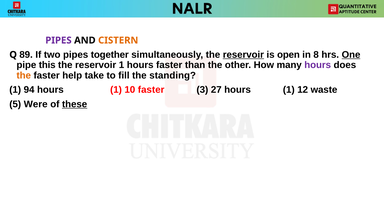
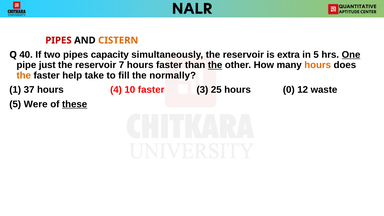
PIPES colour: purple -> red (58, 40)
89: 89 -> 40 (26, 55)
together: together -> capacity (110, 55)
reservoir underline: present -> none (243, 55)
open: open -> extra (288, 55)
in 8: 8 -> 5 (316, 55)
this: this -> just (47, 65)
reservoir 1: 1 -> 7 (122, 65)
the underline: none -> present (215, 65)
hours colour: purple -> orange (318, 65)
standing: standing -> normally (173, 75)
94: 94 -> 37 (29, 90)
1: 1 -> 4 (116, 90)
27: 27 -> 25 (216, 90)
1: 1 -> 0 (289, 90)
